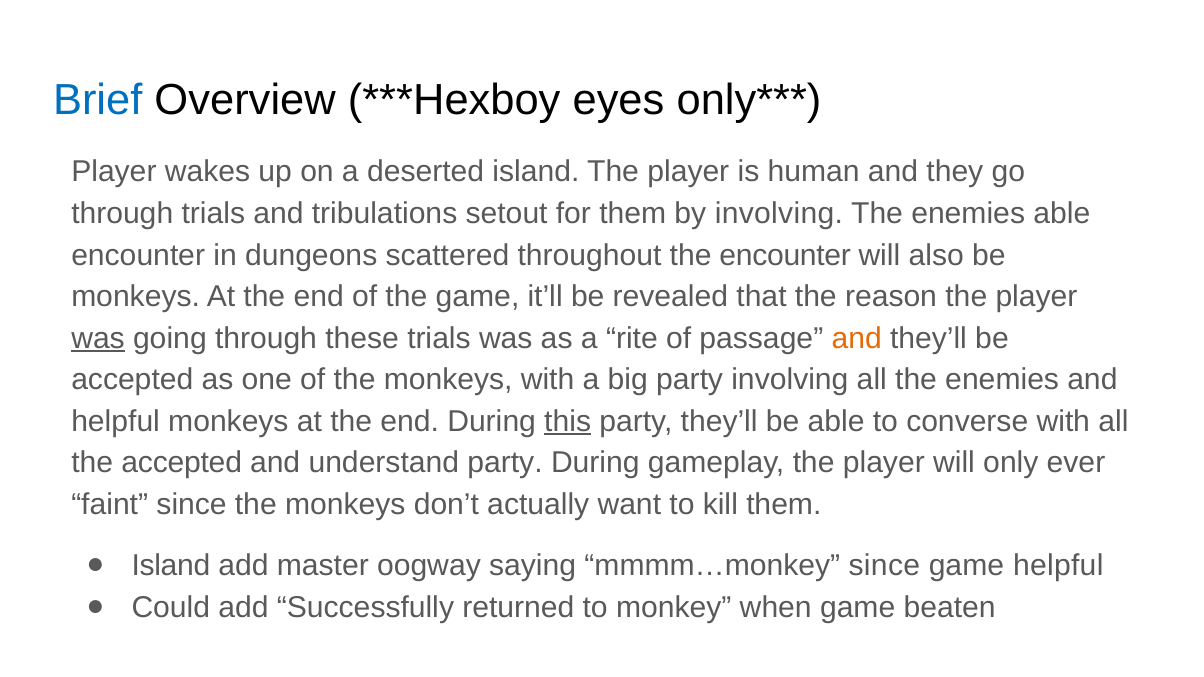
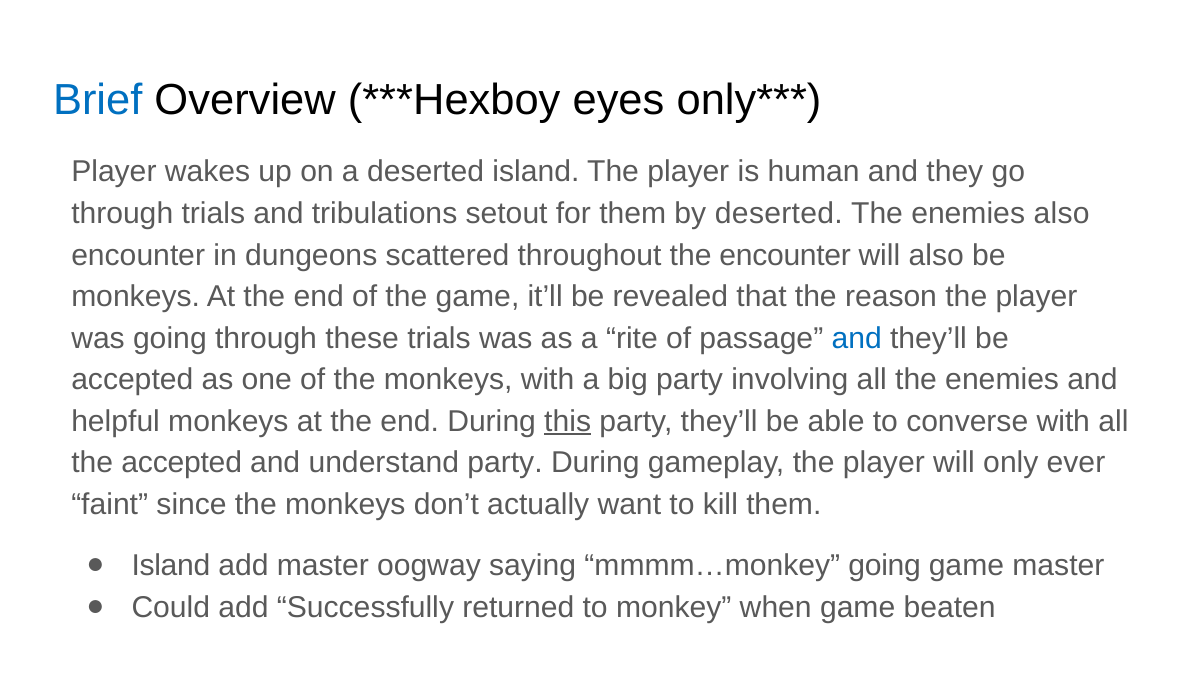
by involving: involving -> deserted (779, 214)
enemies able: able -> also (1062, 214)
was underline: present -> none (98, 338)
and colour: orange -> blue (857, 338)
mmmm…monkey since: since -> going (885, 566)
game helpful: helpful -> master (1058, 566)
